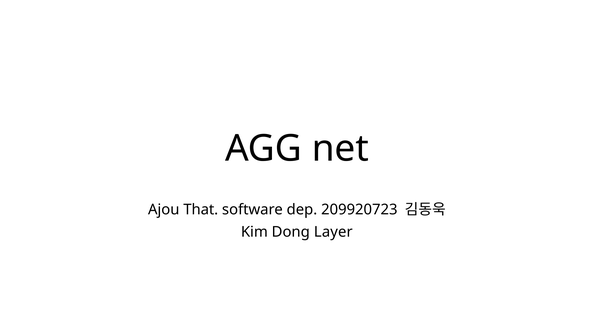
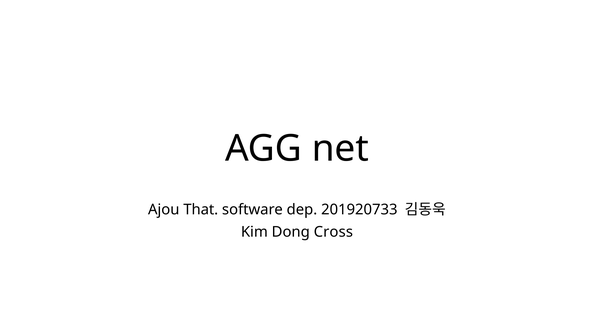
209920723: 209920723 -> 201920733 (359, 210)
Layer: Layer -> Cross (333, 232)
